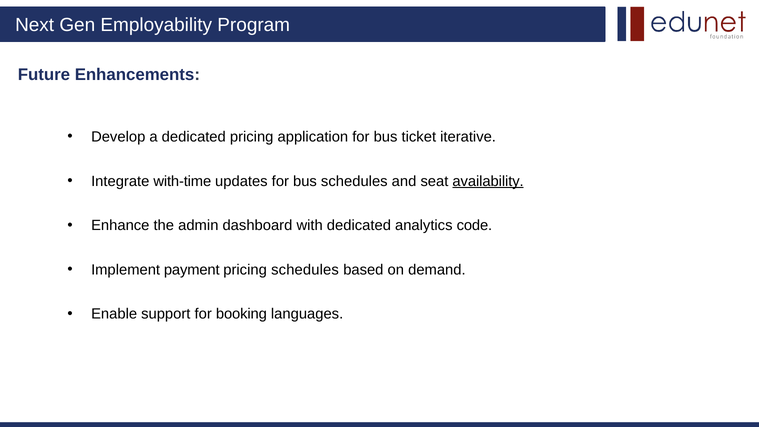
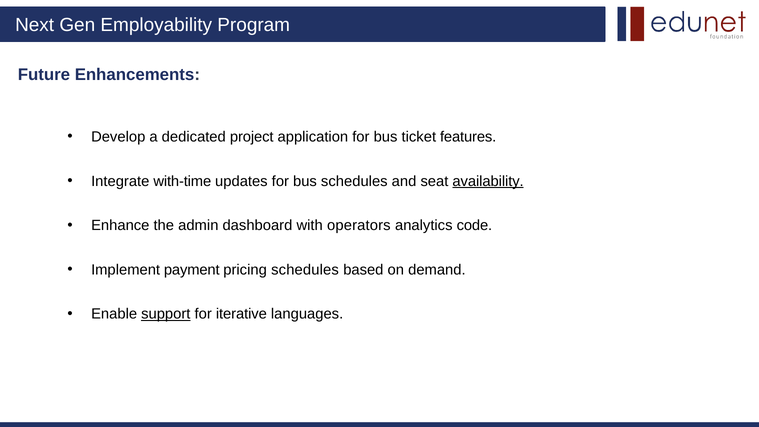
dedicated pricing: pricing -> project (252, 137)
iterative: iterative -> features (468, 137)
with dedicated: dedicated -> operators (359, 225)
support underline: none -> present (166, 314)
booking: booking -> iterative (241, 314)
